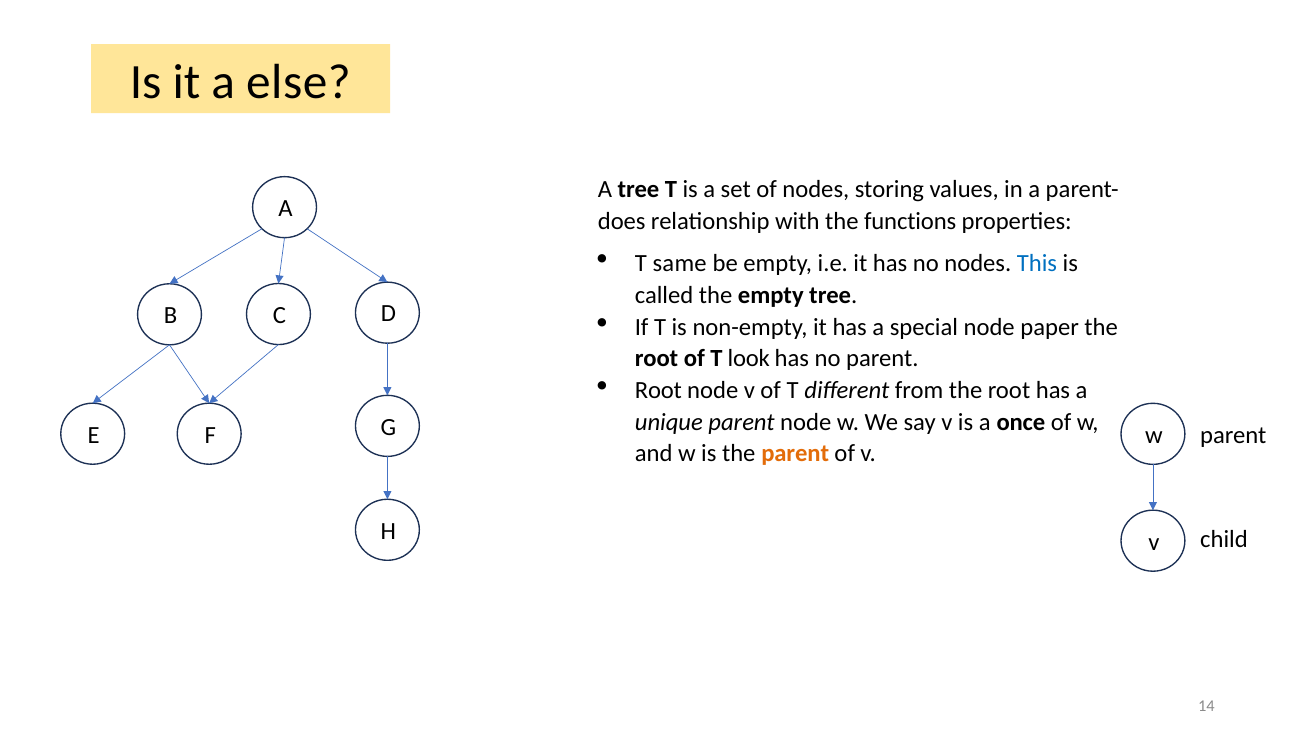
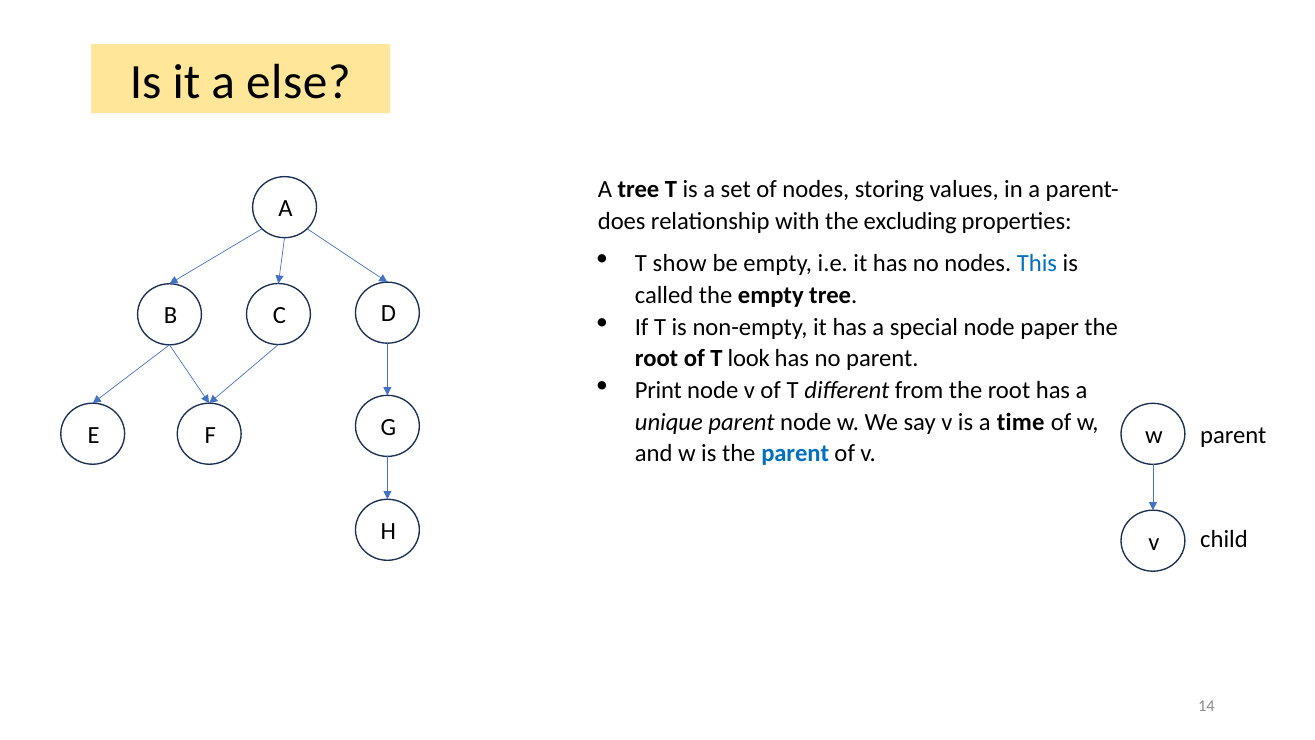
functions: functions -> excluding (910, 221)
same: same -> show (680, 264)
Root: Root -> Print (658, 390)
once: once -> time (1021, 422)
parent colour: orange -> blue (795, 453)
